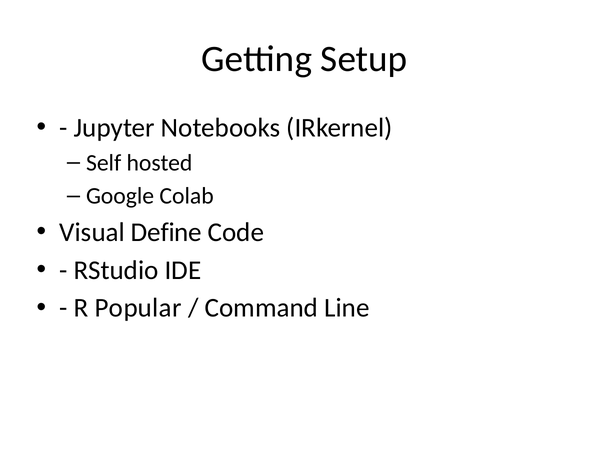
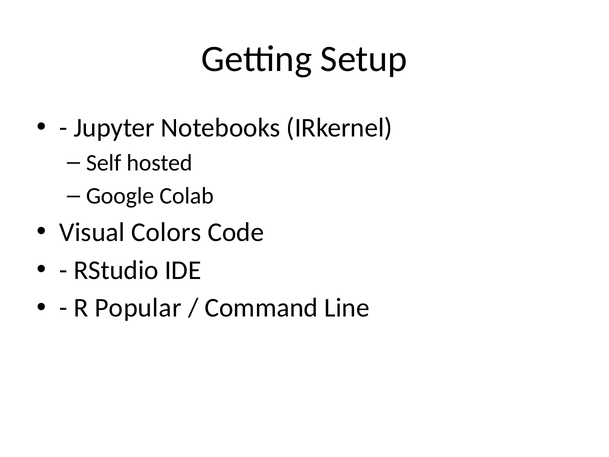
Define: Define -> Colors (166, 232)
